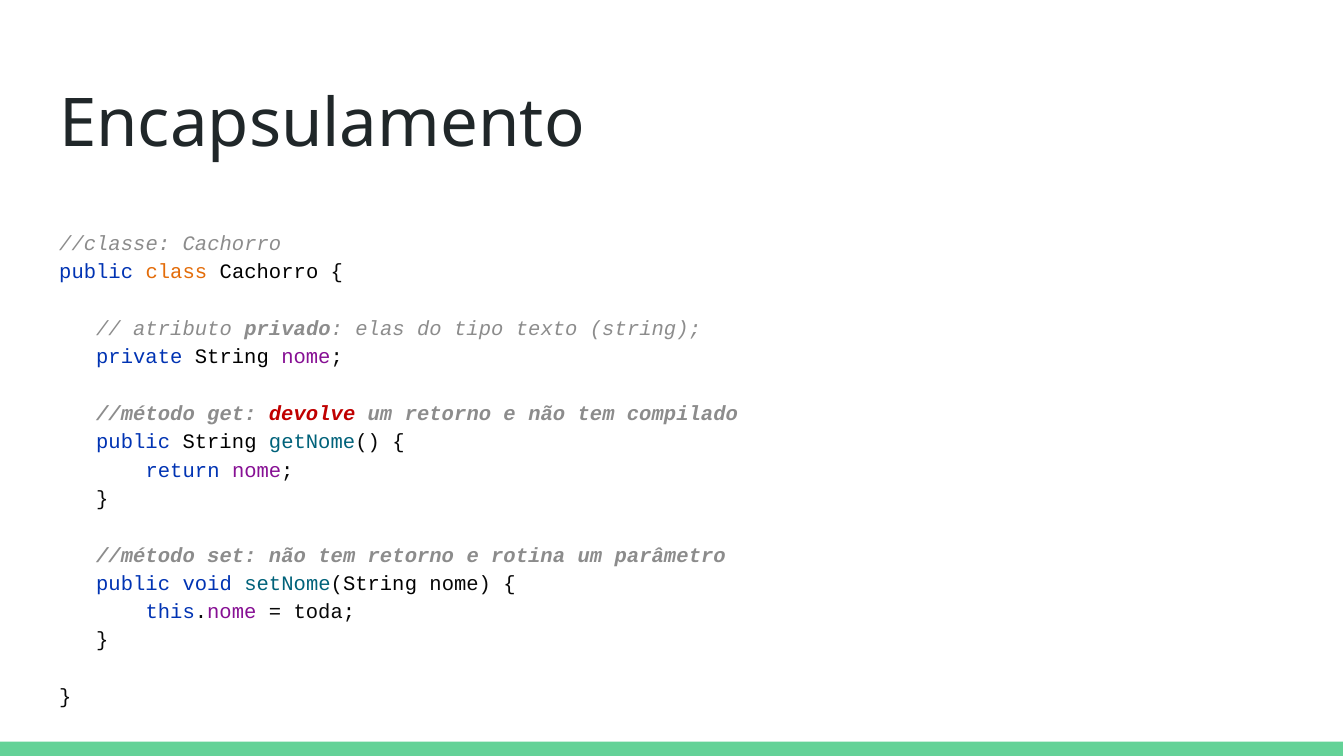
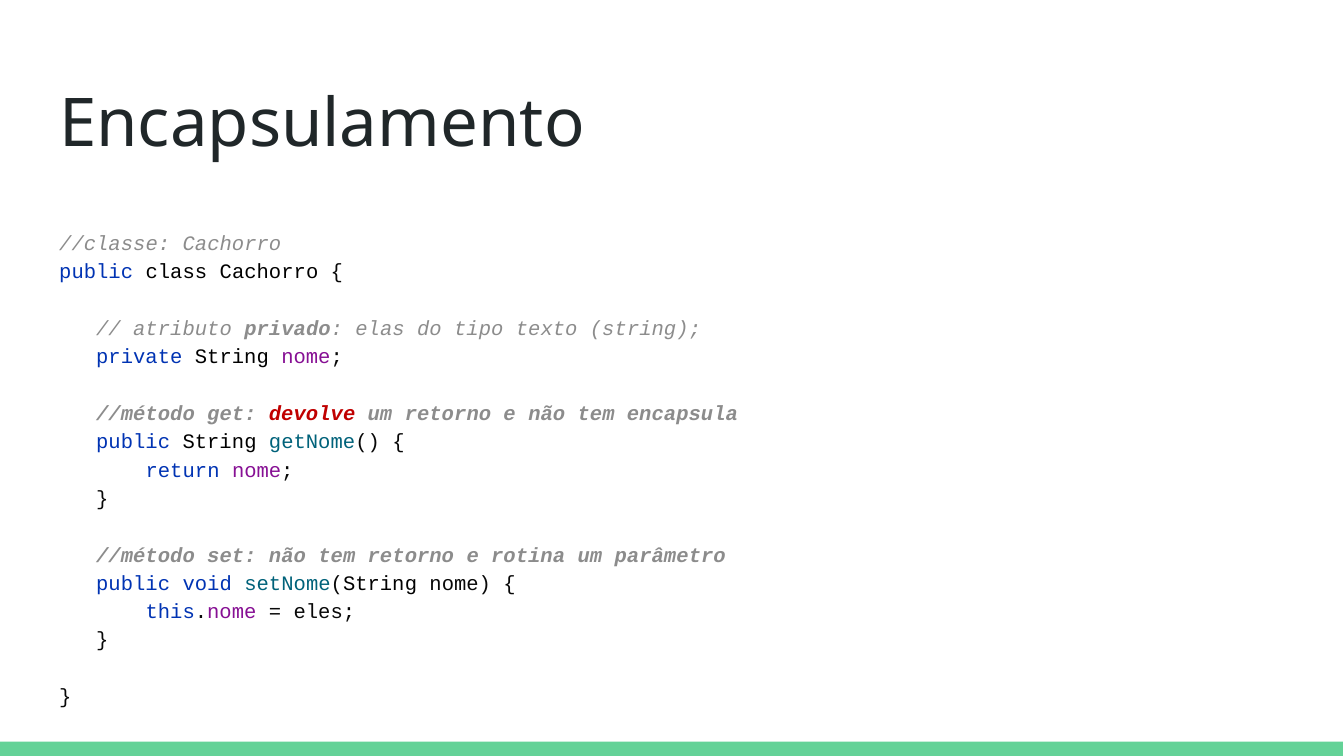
class colour: orange -> black (176, 272)
compilado: compilado -> encapsula (682, 413)
toda: toda -> eles (324, 611)
